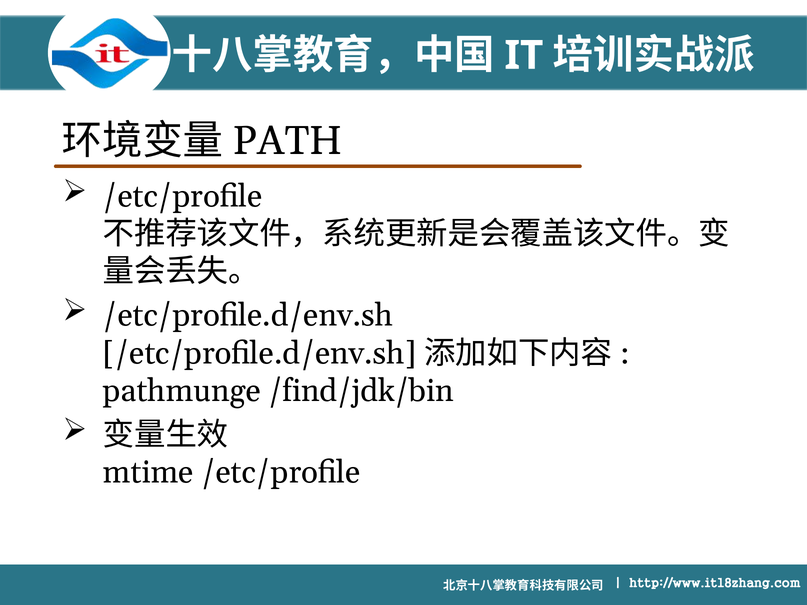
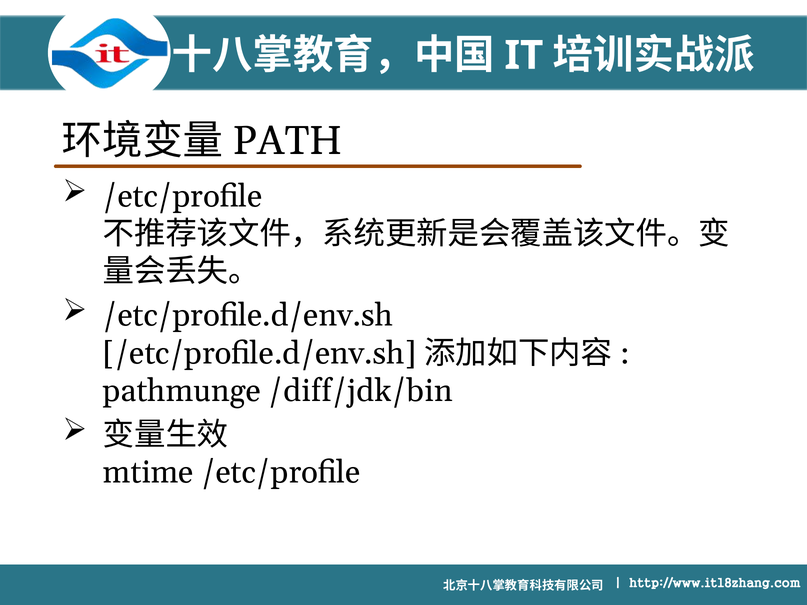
/find/jdk/bin: /find/jdk/bin -> /diff/jdk/bin (361, 391)
